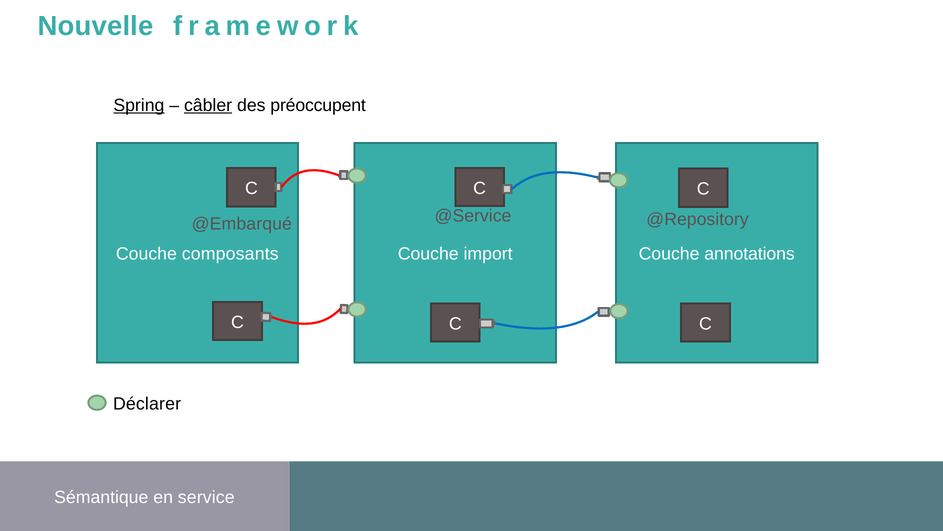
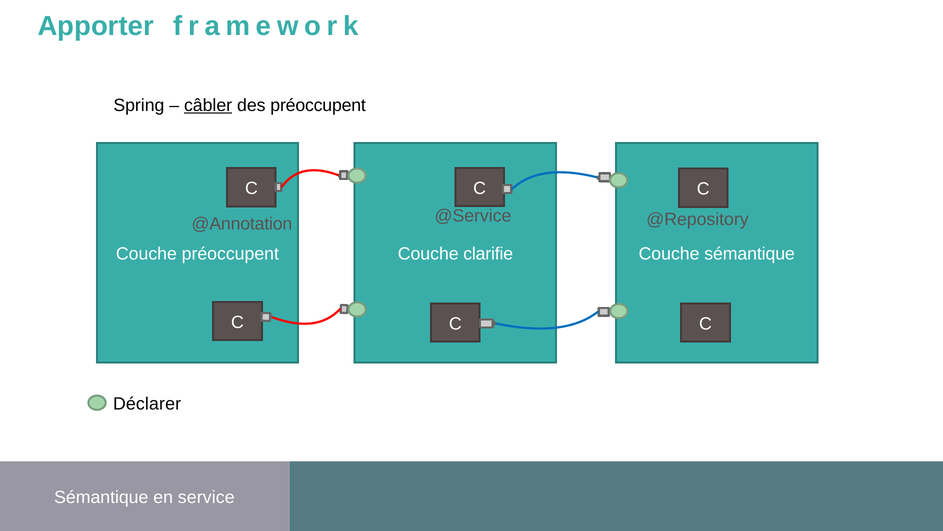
Nouvelle: Nouvelle -> Apporter (96, 26)
Spring underline: present -> none (139, 105)
@Embarqué: @Embarqué -> @Annotation (242, 224)
Couche composants: composants -> préoccupent (230, 254)
import: import -> clarifie (488, 254)
Couche annotations: annotations -> sémantique (750, 254)
